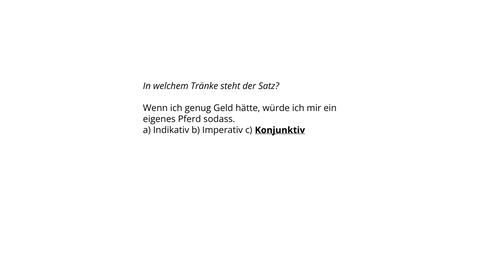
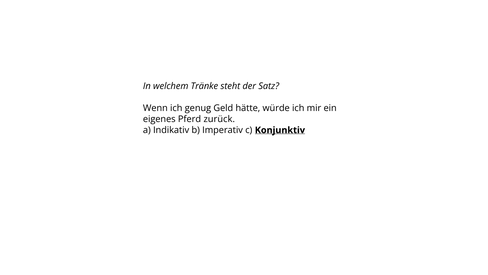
sodass: sodass -> zurück (219, 119)
